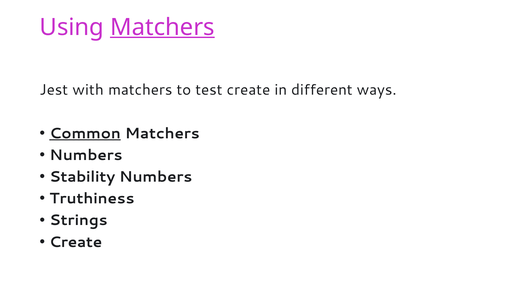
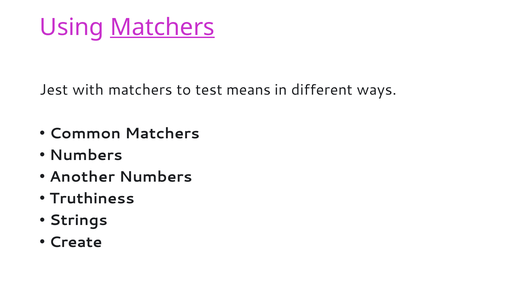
test create: create -> means (249, 90)
Common underline: present -> none (85, 134)
Stability: Stability -> Another (82, 177)
